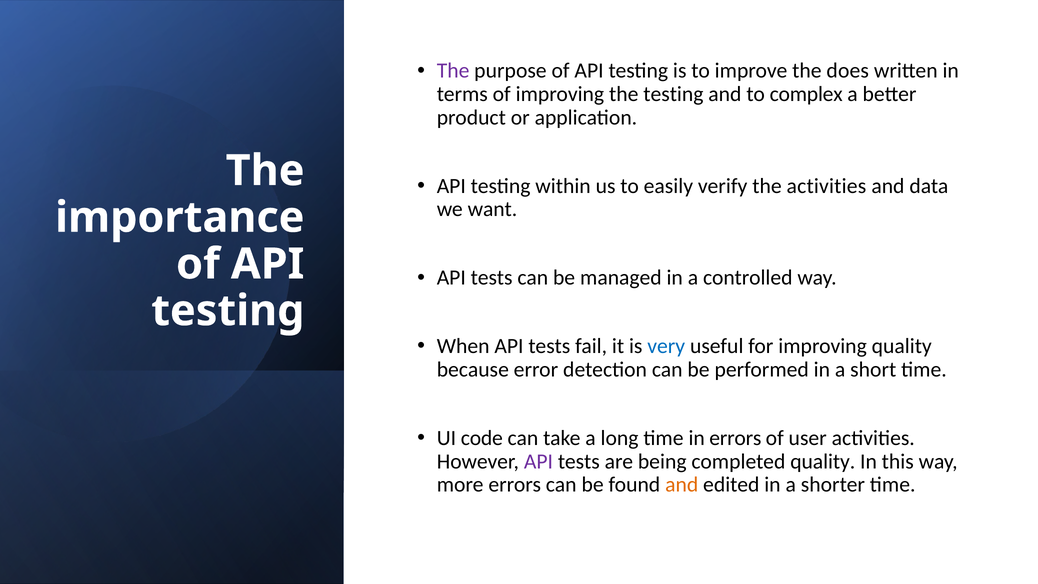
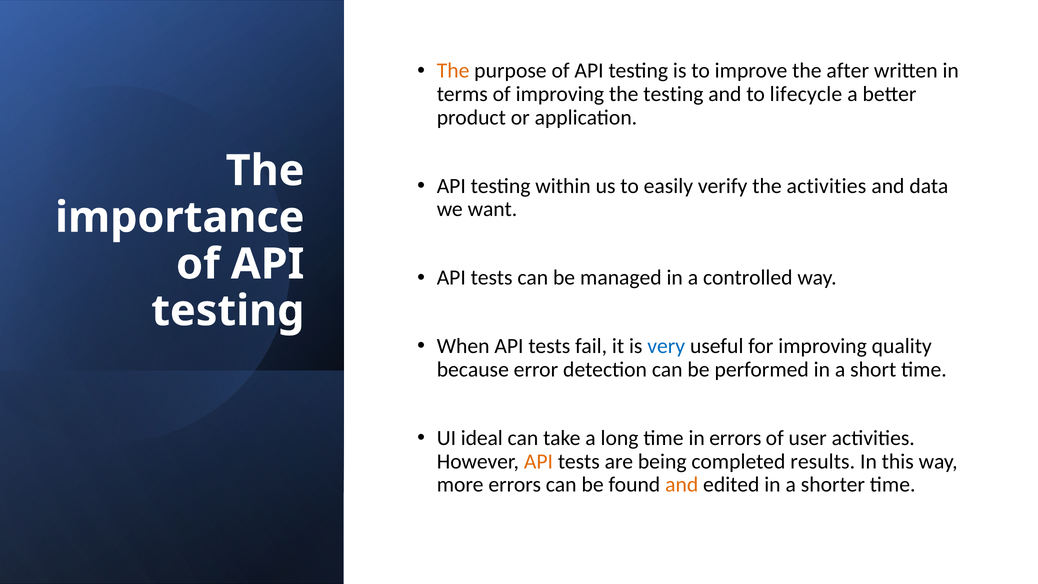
The colour: purple -> orange (453, 71)
does: does -> after (848, 71)
complex: complex -> lifecycle (806, 94)
code: code -> ideal (482, 438)
API colour: purple -> orange (538, 461)
completed quality: quality -> results (823, 461)
